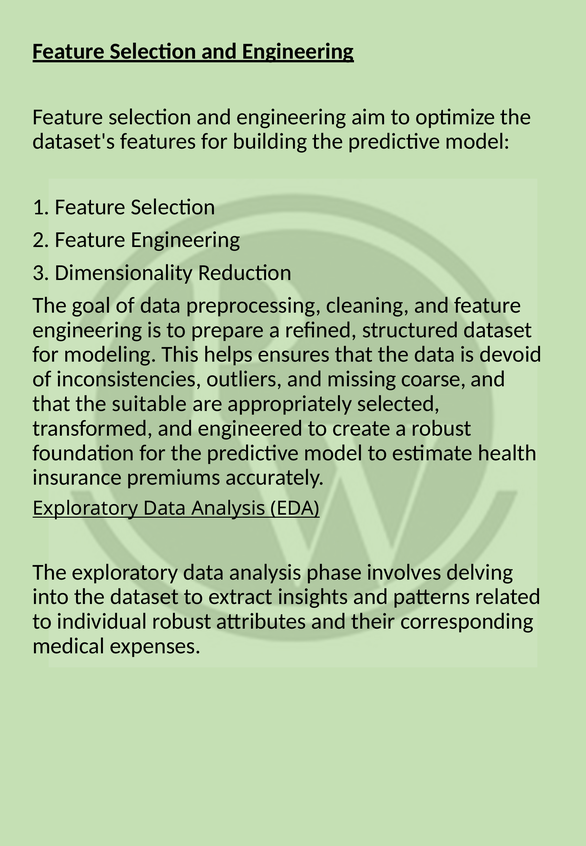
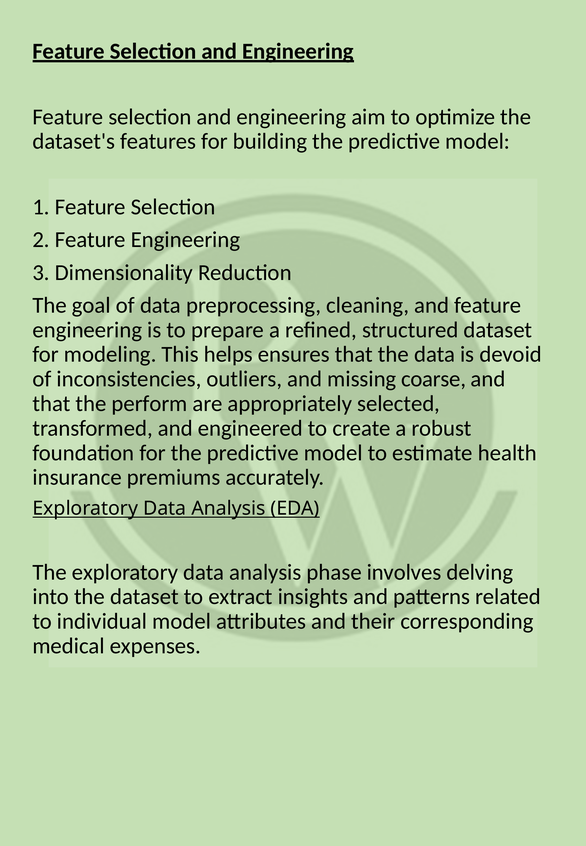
suitable: suitable -> perform (150, 404)
individual robust: robust -> model (182, 622)
